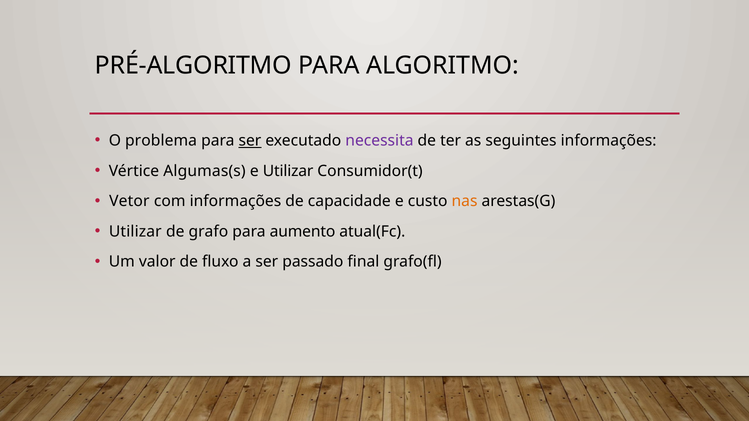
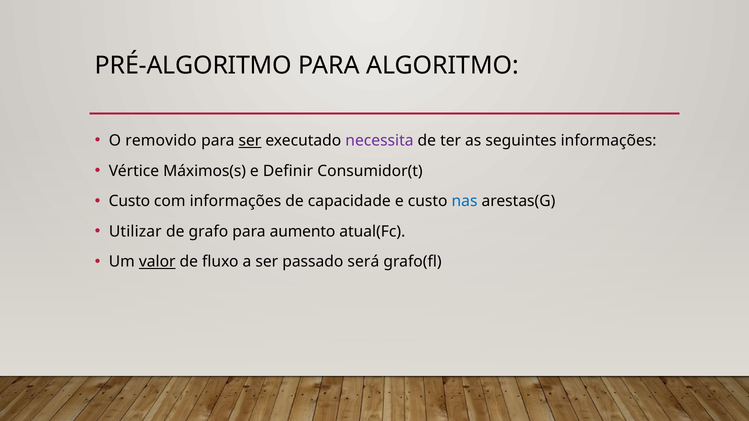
problema: problema -> removido (161, 141)
Algumas(s: Algumas(s -> Máximos(s (205, 171)
e Utilizar: Utilizar -> Definir (288, 171)
Vetor: Vetor -> Custo (129, 201)
nas colour: orange -> blue (465, 201)
valor underline: none -> present (157, 262)
final: final -> será (363, 262)
